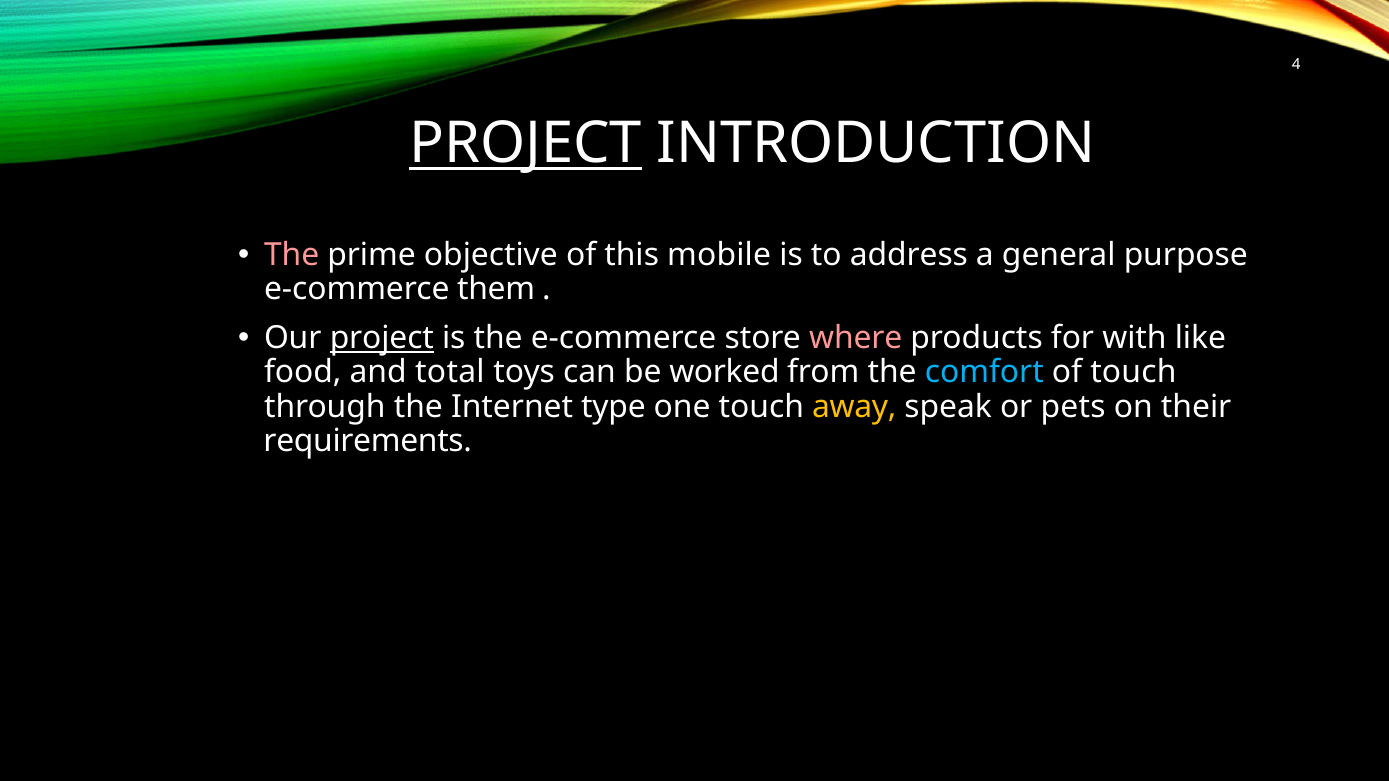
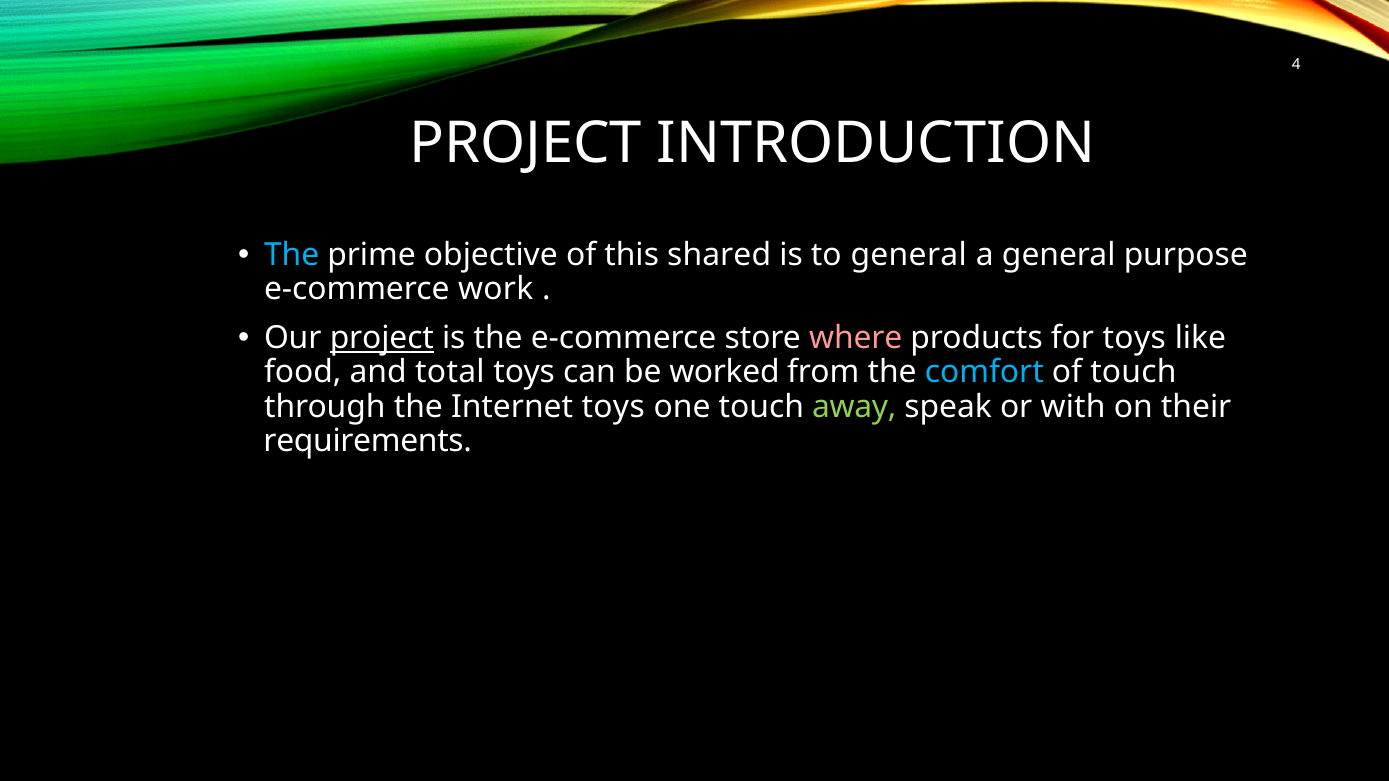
PROJECT underline: present -> none (526, 144)
The colour: pink -> light blue (292, 255)
mobile: mobile -> shared (719, 255)
to address: address -> general (909, 255)
them: them -> work (496, 289)
for with: with -> toys (1134, 338)
Internet type: type -> toys (613, 407)
away colour: yellow -> light green (854, 407)
pets: pets -> with (1073, 407)
